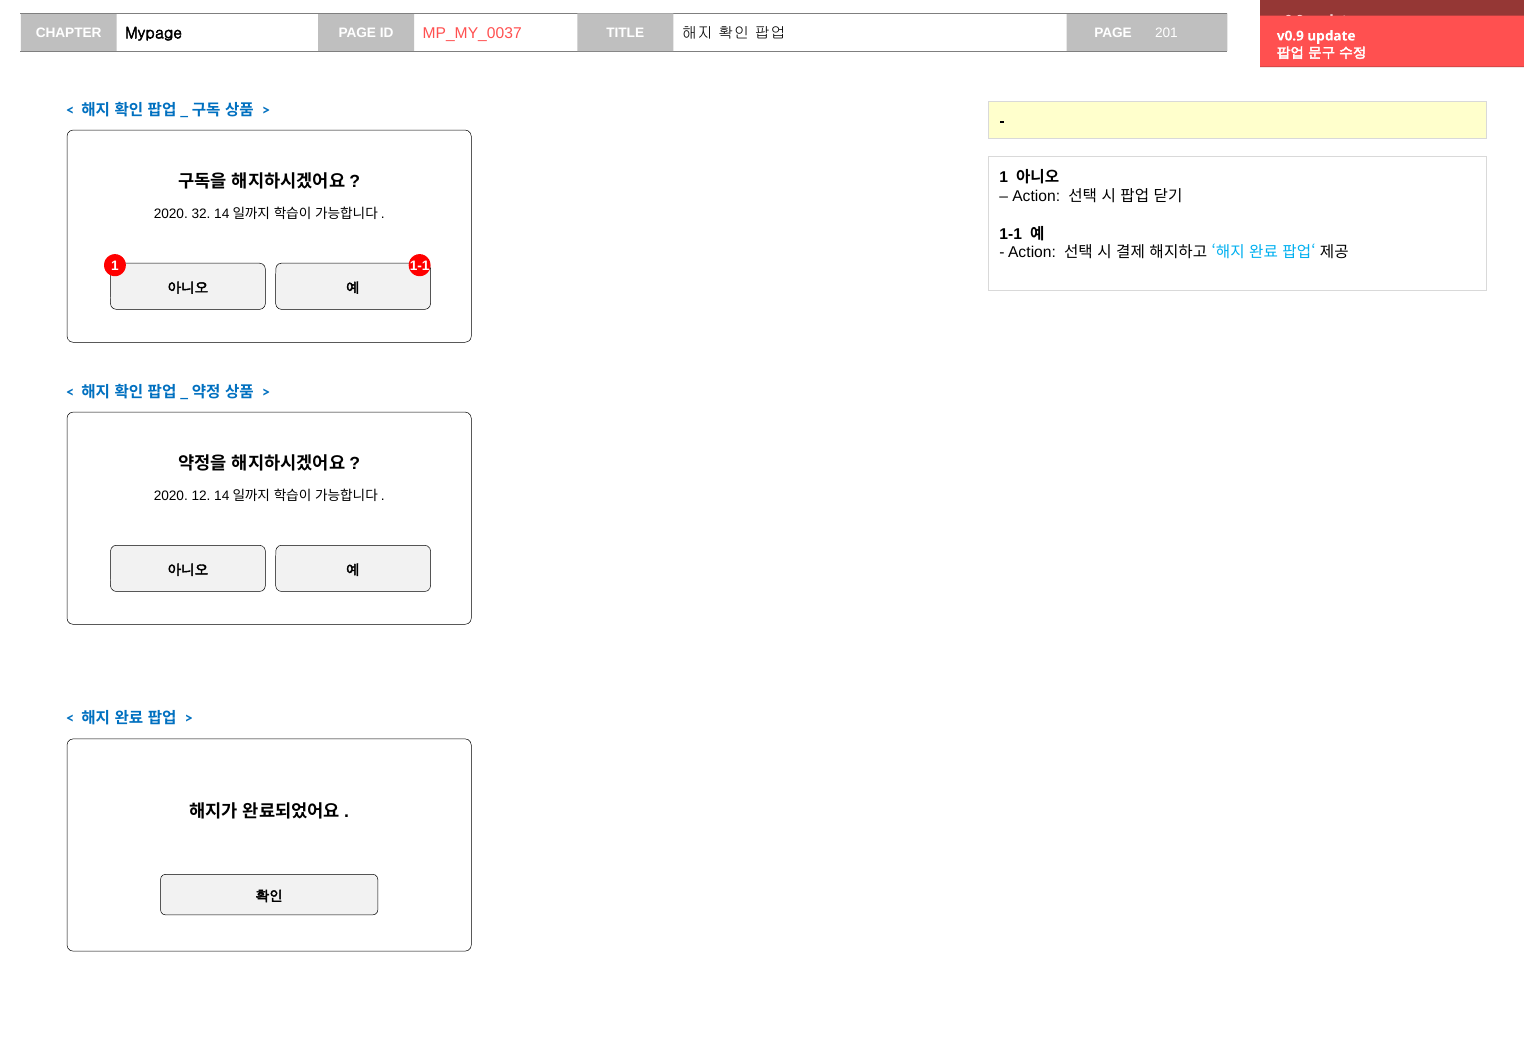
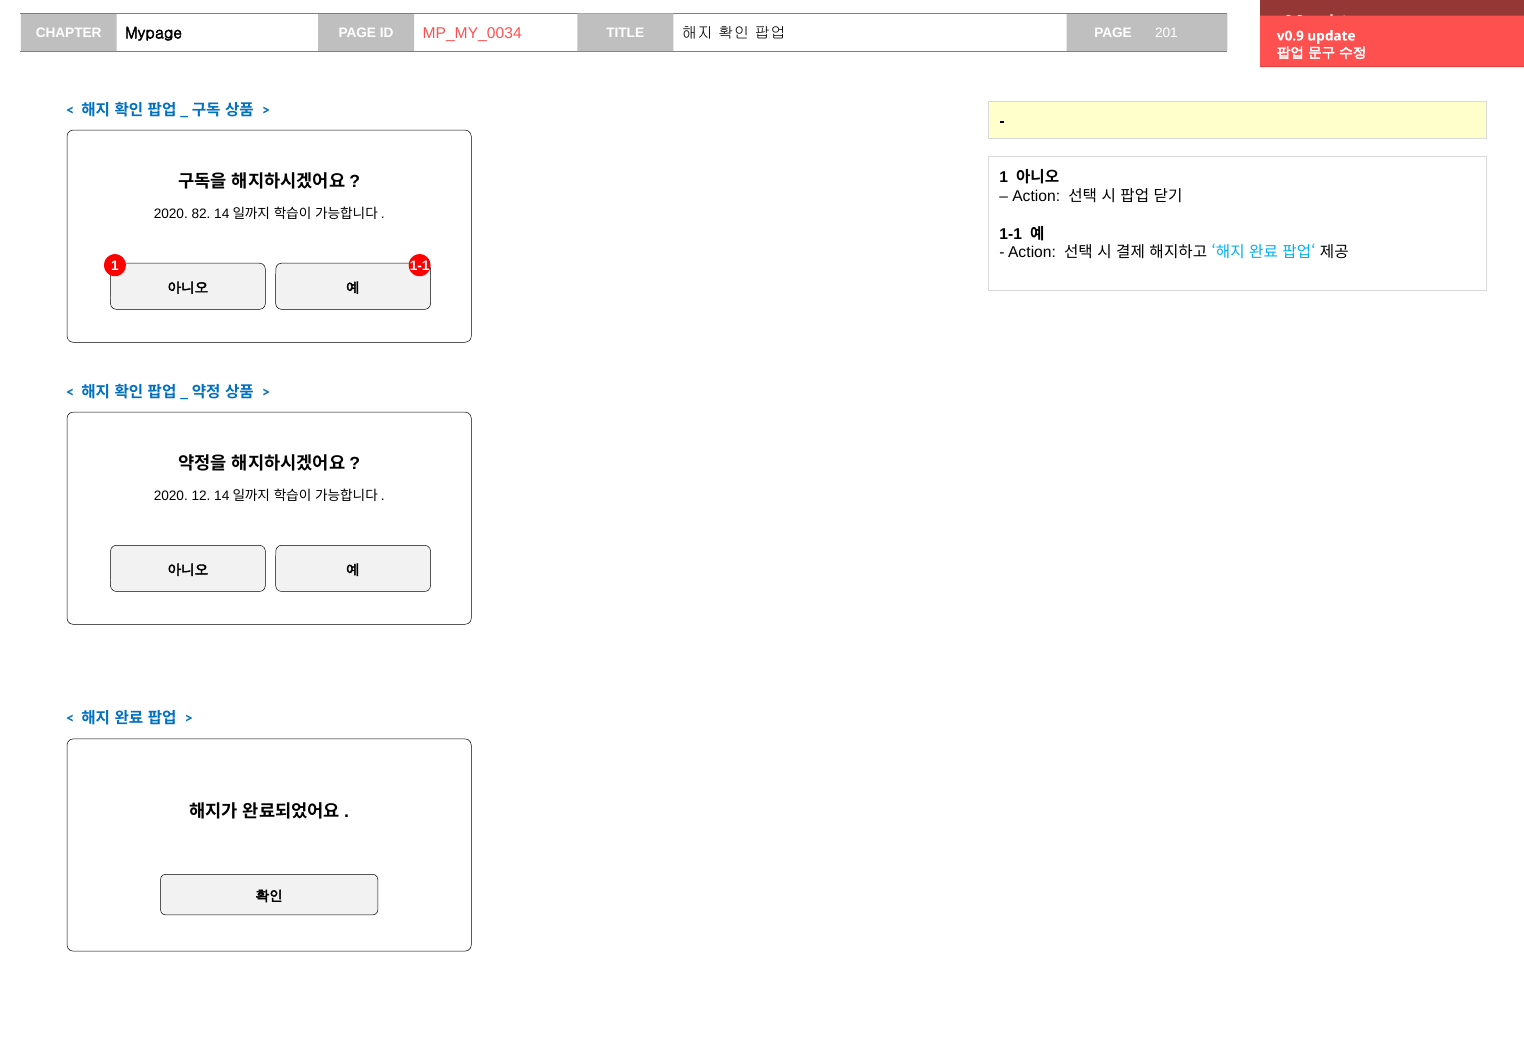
MP_MY_0037: MP_MY_0037 -> MP_MY_0034 (472, 33)
32: 32 -> 82 (201, 214)
